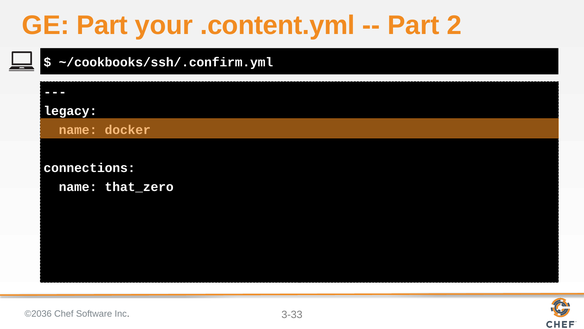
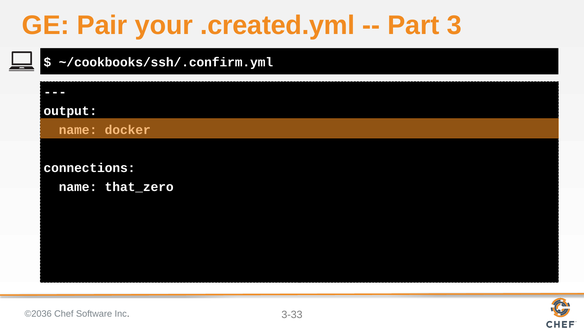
GE Part: Part -> Pair (102, 25)
.content.yml: .content.yml -> .created.yml (278, 25)
2: 2 -> 3 (454, 25)
legacy: legacy -> output (70, 111)
